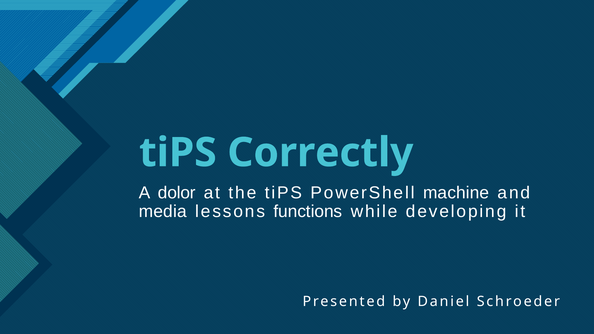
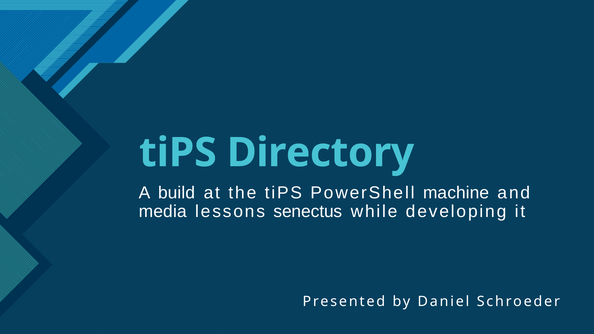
Correctly: Correctly -> Directory (321, 153)
dolor: dolor -> build (177, 193)
functions: functions -> senectus (308, 212)
